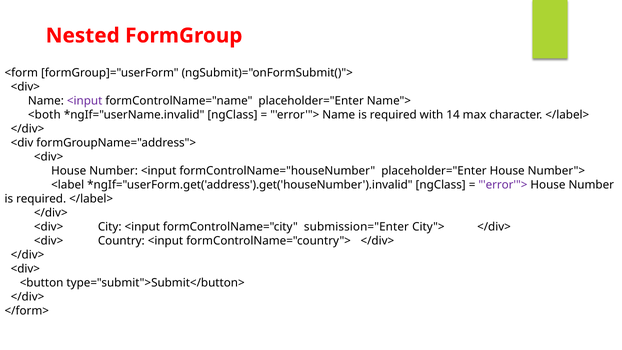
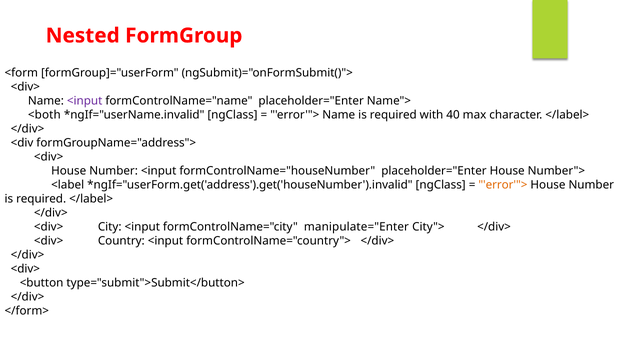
14: 14 -> 40 (453, 115)
error'"> colour: purple -> orange (503, 185)
submission="Enter: submission="Enter -> manipulate="Enter (356, 227)
